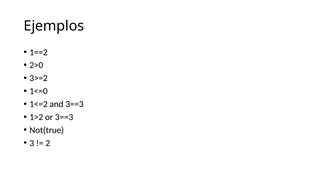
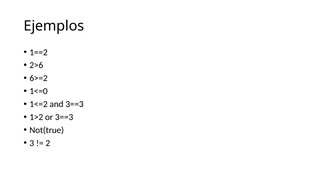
2>0: 2>0 -> 2>6 (36, 65)
3>=2: 3>=2 -> 6>=2 (39, 78)
